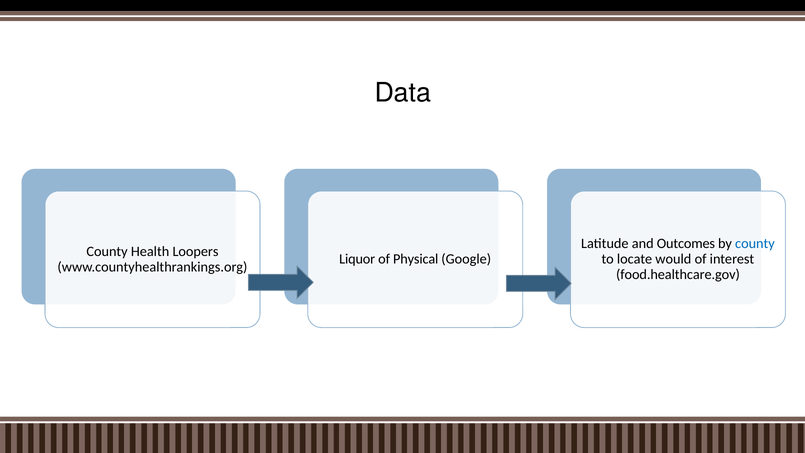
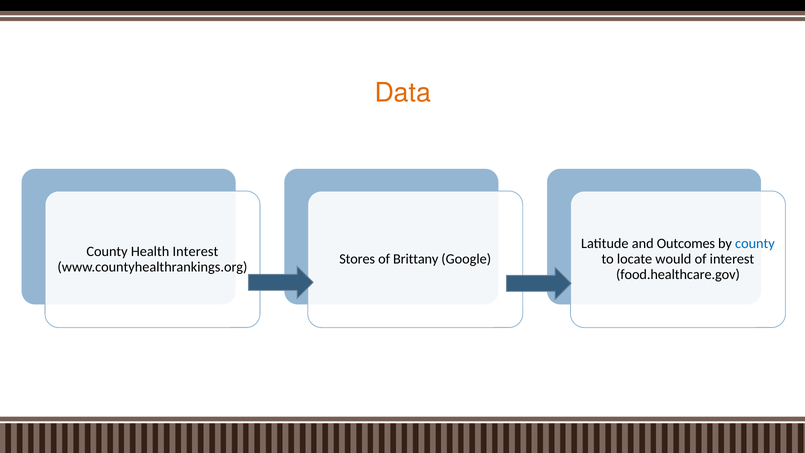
Data colour: black -> orange (403, 93)
Health Loopers: Loopers -> Interest (195, 251)
Liquor: Liquor -> Stores (357, 259)
Physical: Physical -> Brittany (416, 259)
